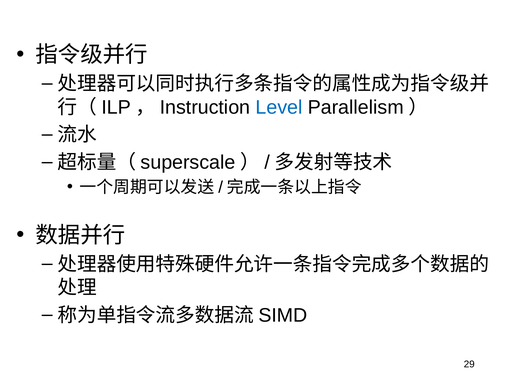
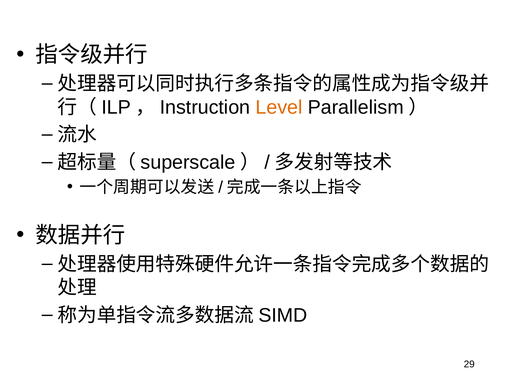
Level colour: blue -> orange (279, 108)
